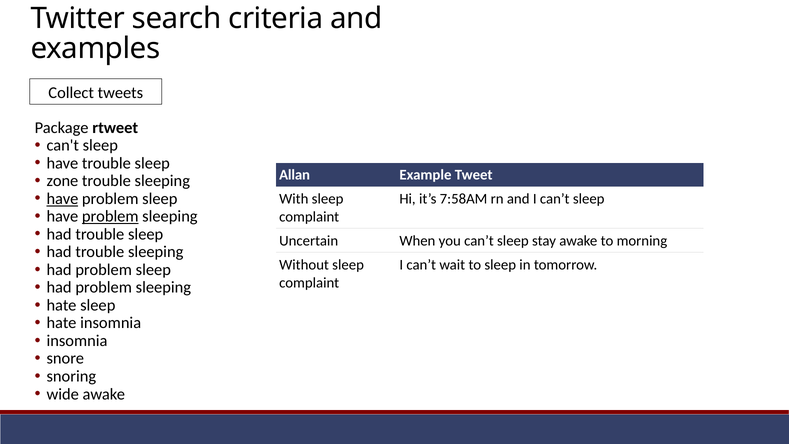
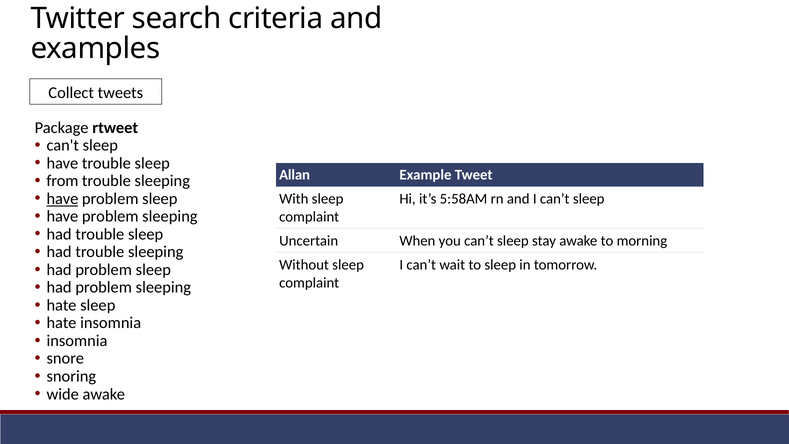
zone: zone -> from (62, 181)
7:58AM: 7:58AM -> 5:58AM (464, 199)
problem underline: present -> none (110, 216)
